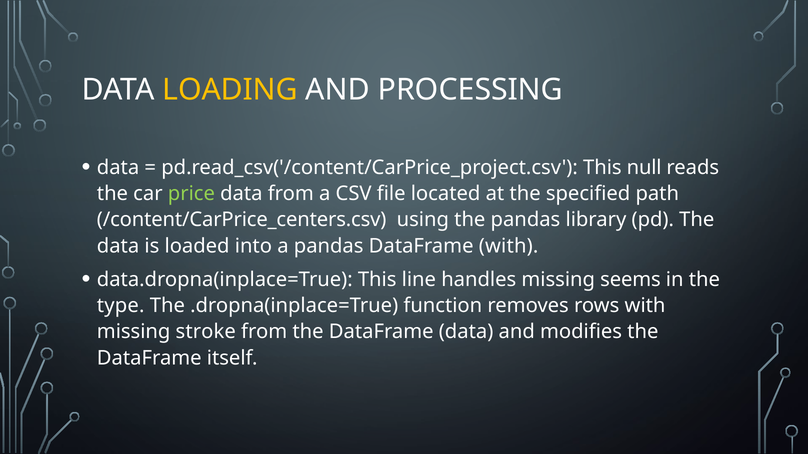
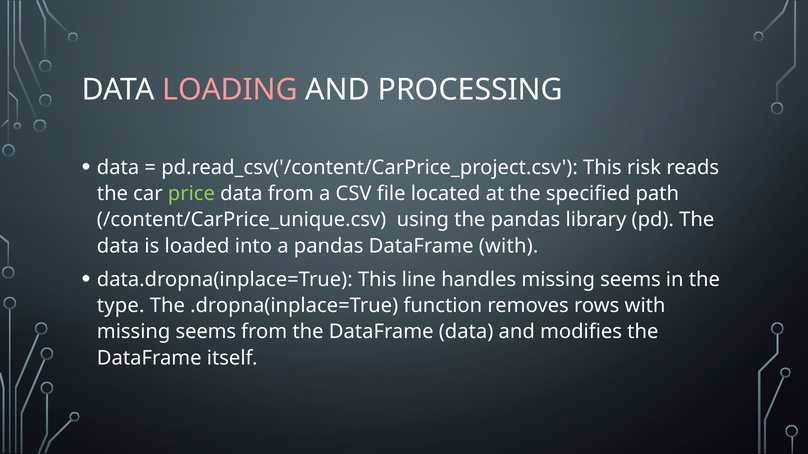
LOADING colour: yellow -> pink (230, 90)
null: null -> risk (644, 168)
/content/CarPrice_centers.csv: /content/CarPrice_centers.csv -> /content/CarPrice_unique.csv (242, 220)
stroke: stroke -> seems (206, 332)
